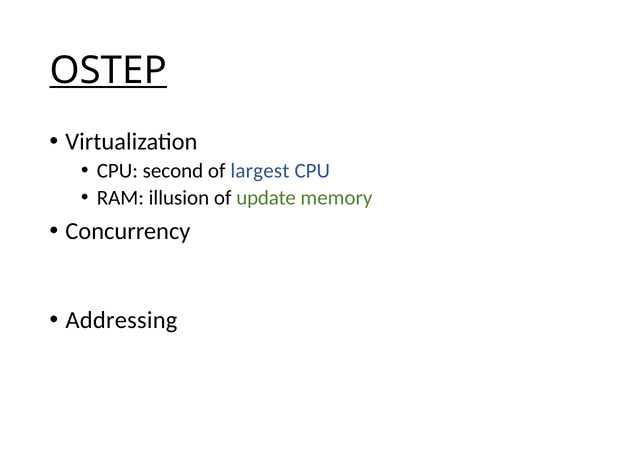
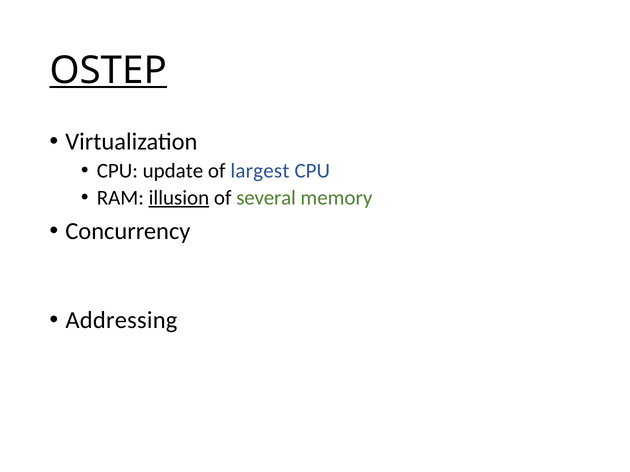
second: second -> update (173, 171)
illusion underline: none -> present (179, 198)
update: update -> several (266, 198)
